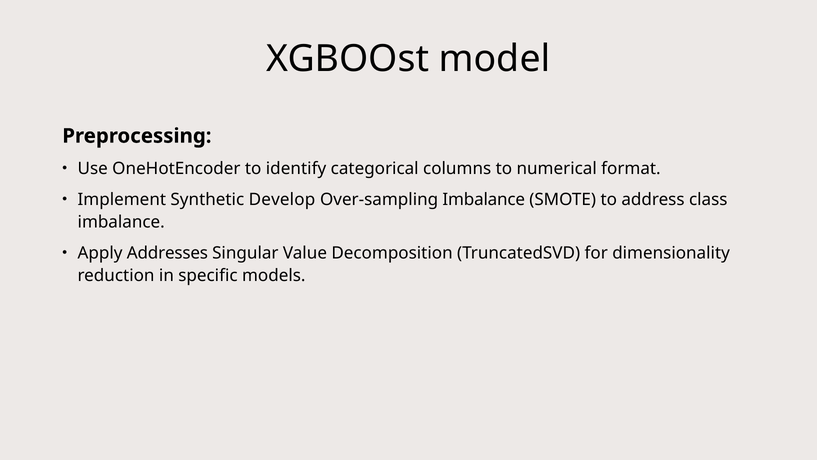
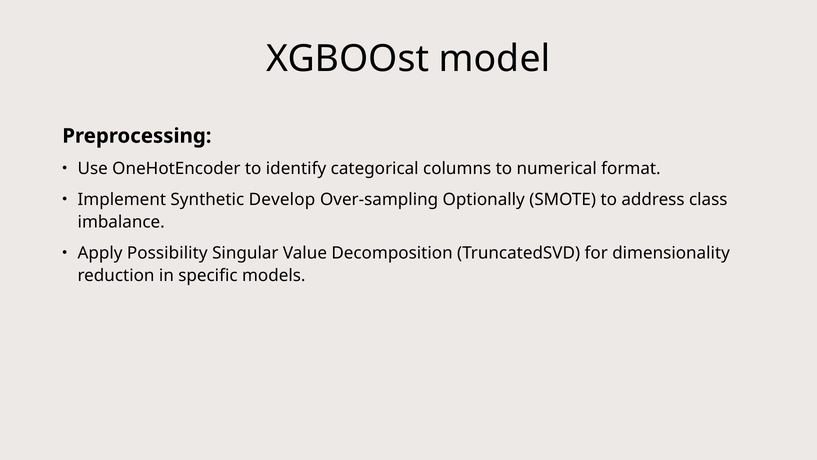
Over-sampling Imbalance: Imbalance -> Optionally (484, 200)
Addresses: Addresses -> Possibility (167, 253)
